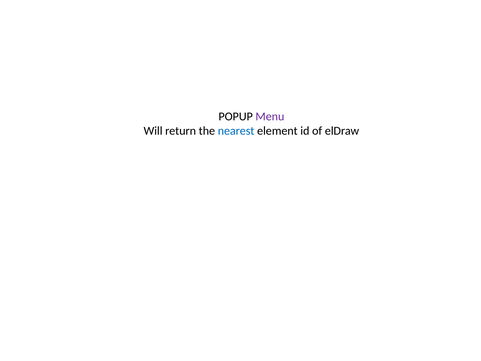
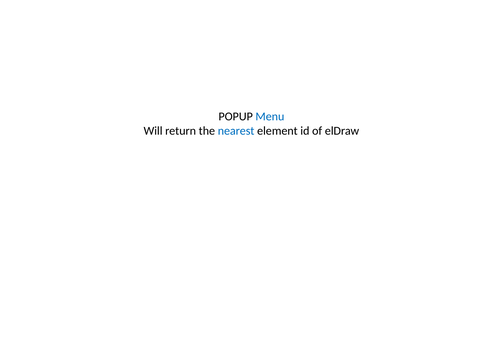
Menu colour: purple -> blue (270, 116)
